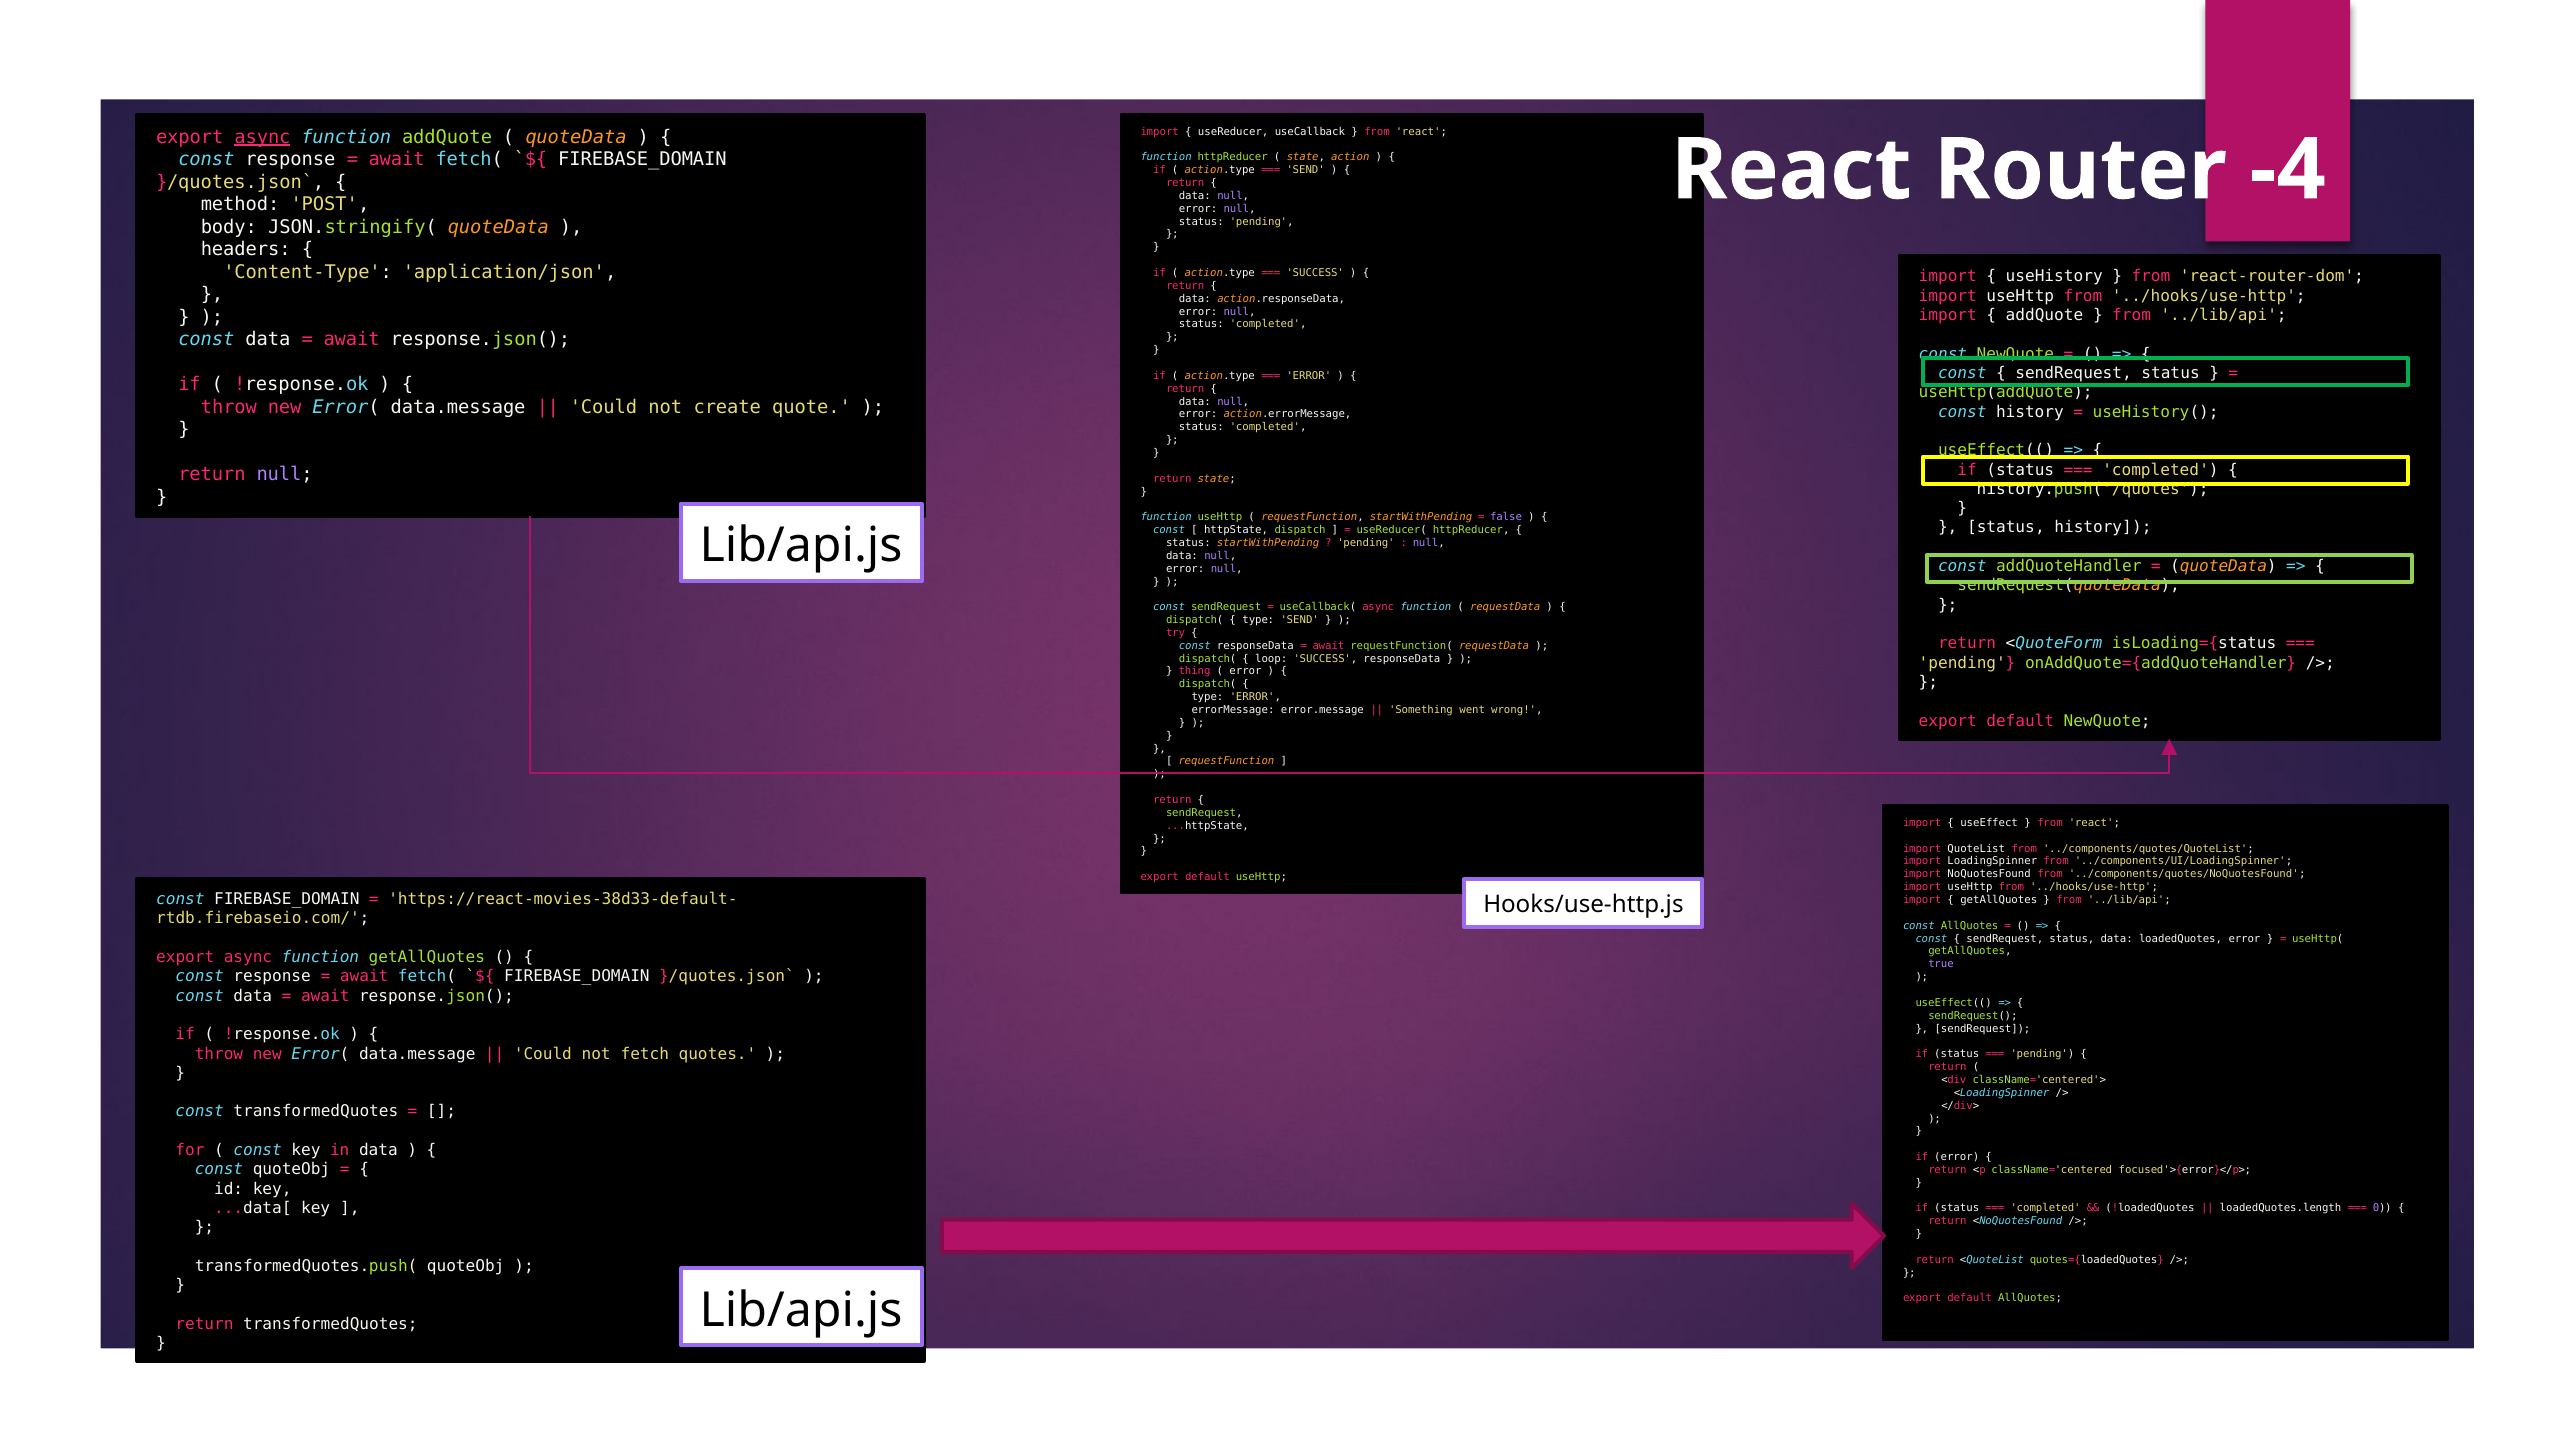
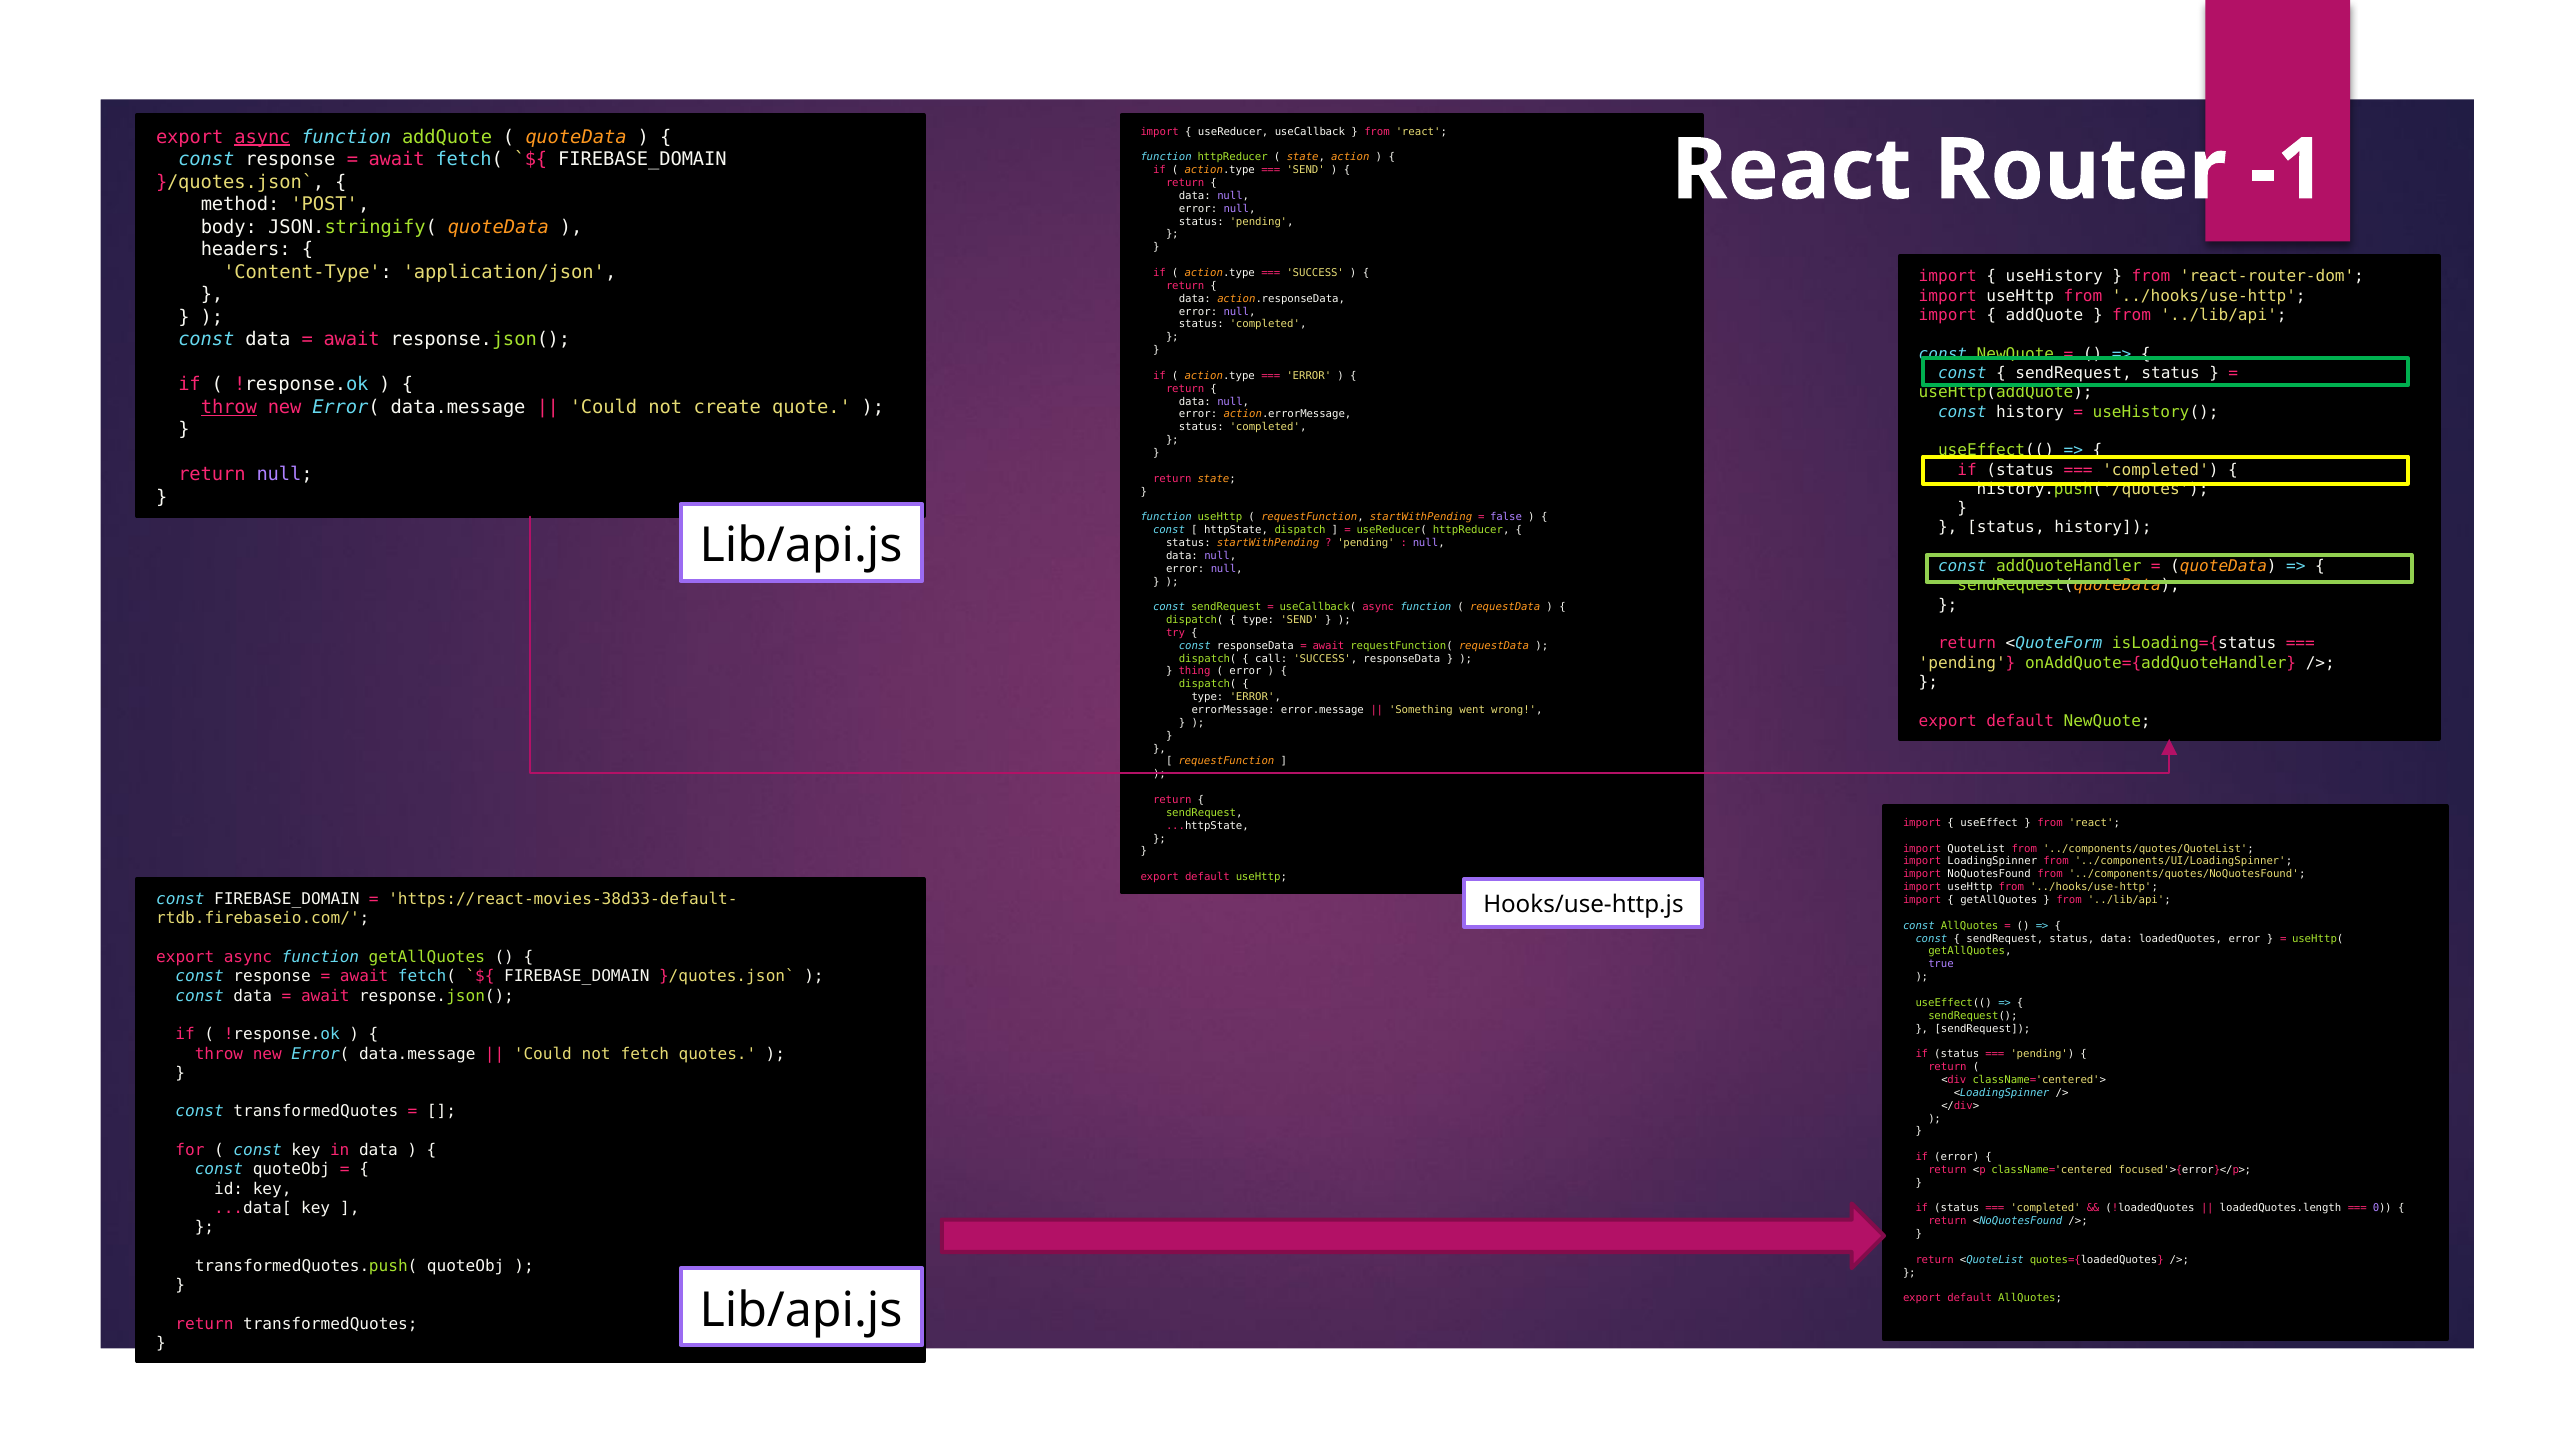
-4: -4 -> -1 (2287, 170)
throw underline: none -> present (229, 407)
loop: loop -> call (1271, 659)
